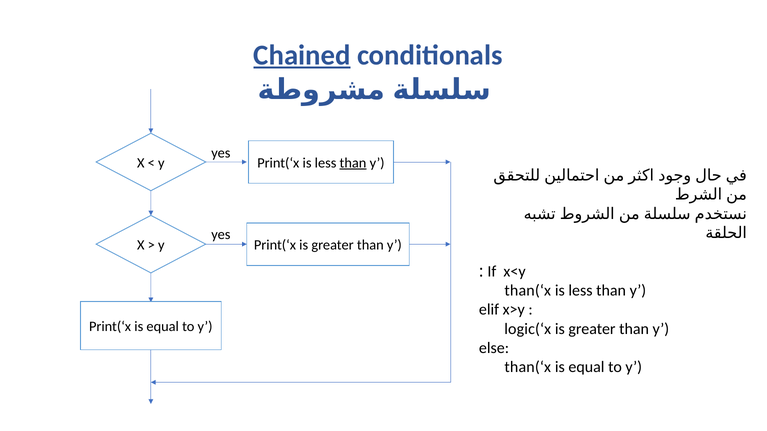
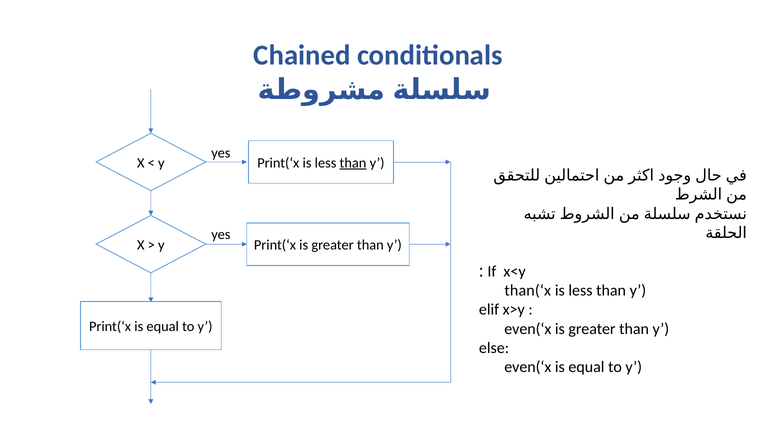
Chained underline: present -> none (302, 55)
logic(‘x: logic(‘x -> even(‘x (528, 329)
than(‘x: than(‘x -> even(‘x (528, 368)
